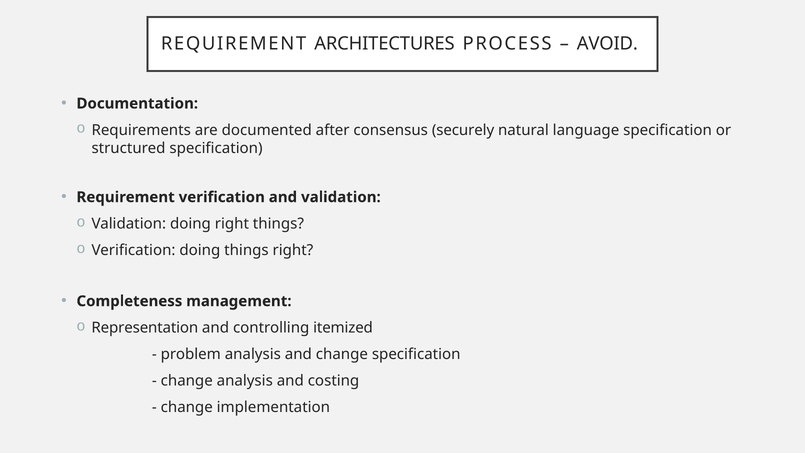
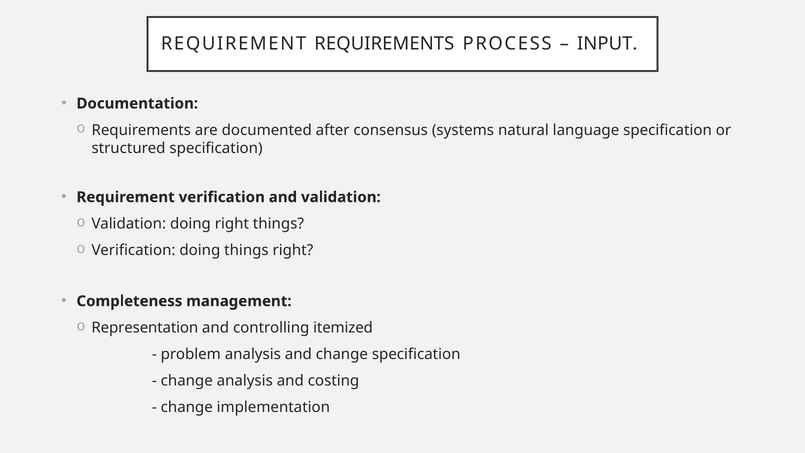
REQUIREMENT ARCHITECTURES: ARCHITECTURES -> REQUIREMENTS (384, 44)
AVOID: AVOID -> INPUT (607, 44)
securely: securely -> systems (463, 130)
